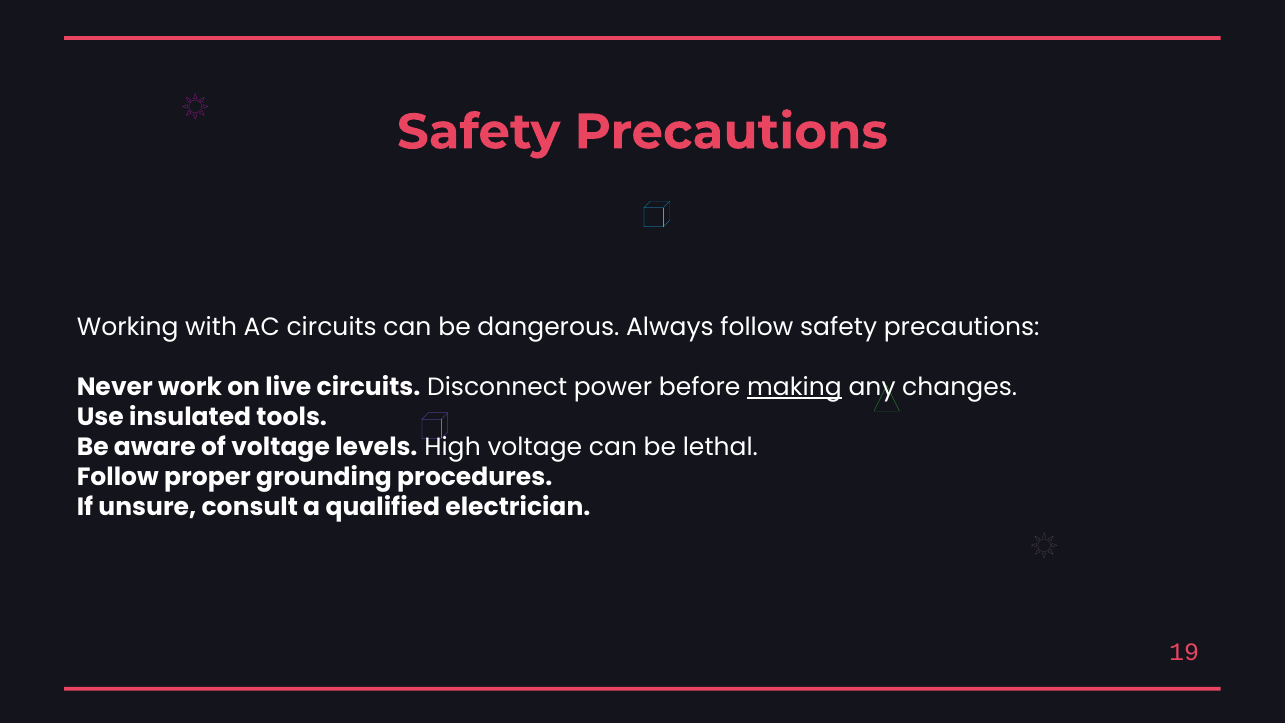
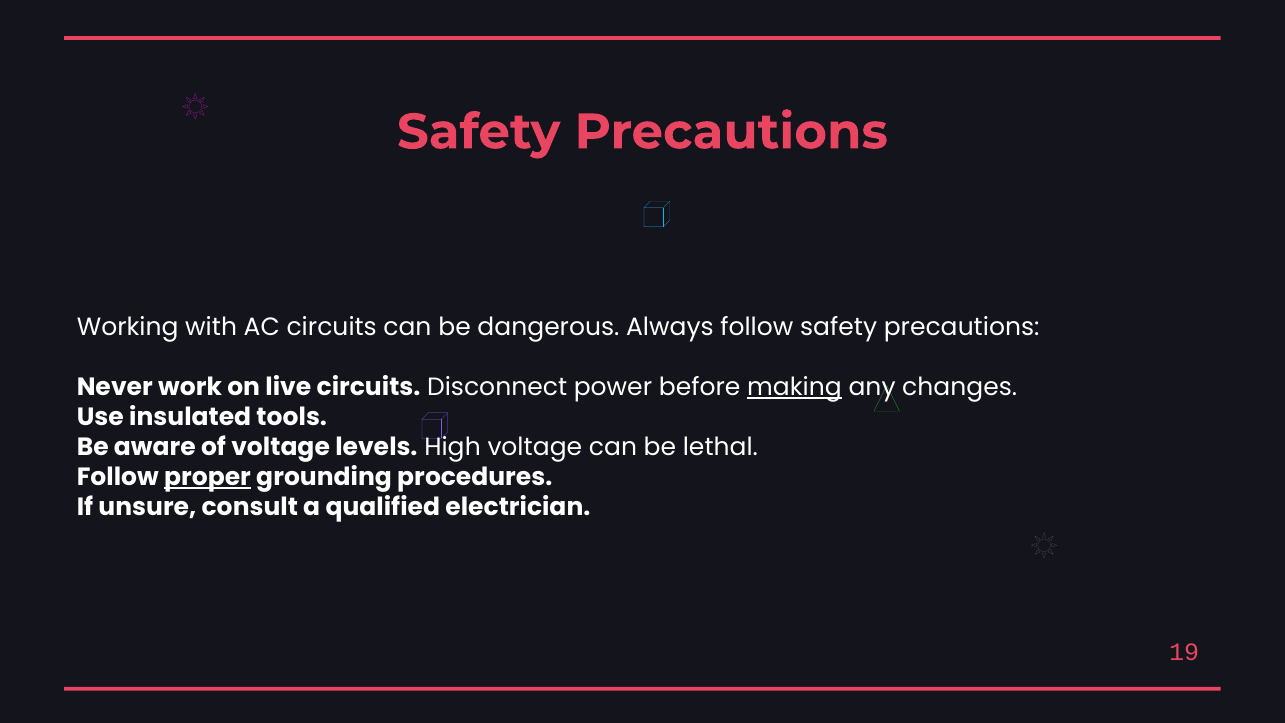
proper underline: none -> present (208, 477)
